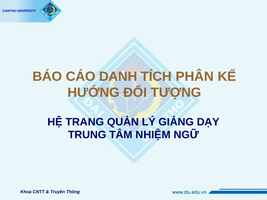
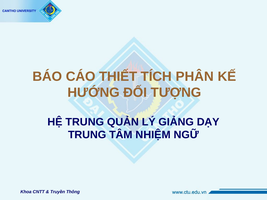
DANH: DANH -> THIẾT (118, 77)
HỆ TRANG: TRANG -> TRUNG (85, 122)
